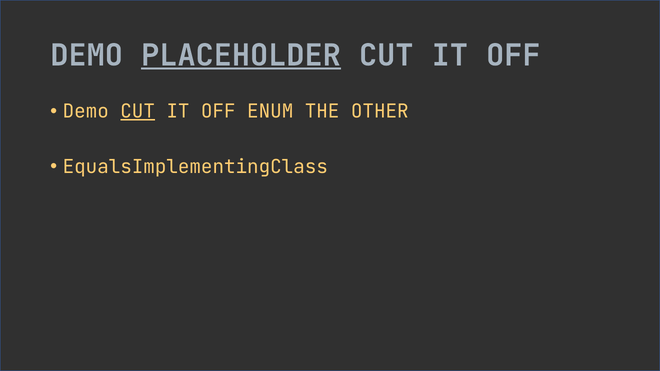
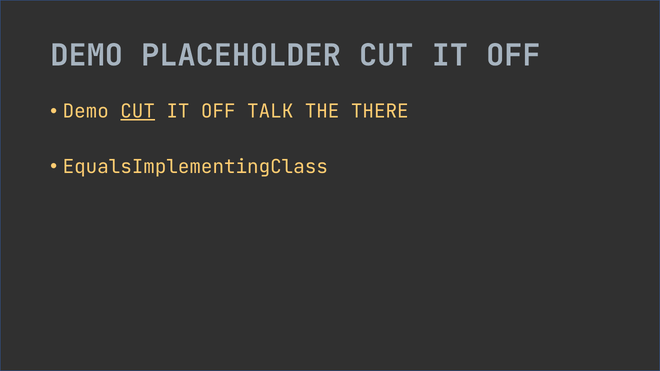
PLACEHOLDER underline: present -> none (241, 55)
ENUM: ENUM -> TALK (270, 112)
OTHER: OTHER -> THERE (380, 112)
